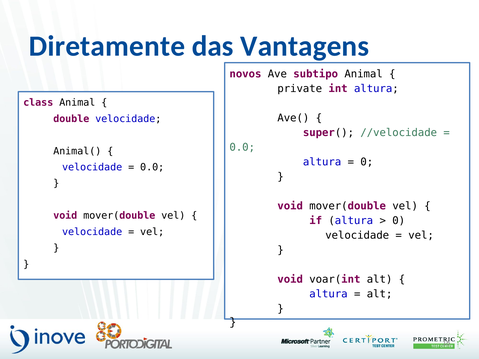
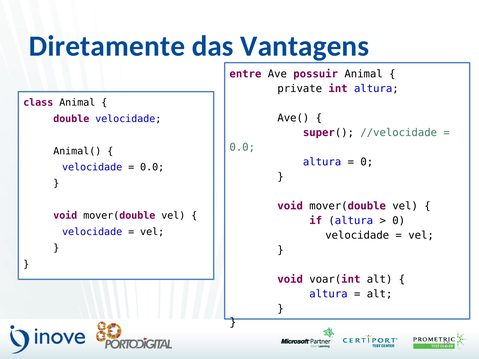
novos: novos -> entre (245, 74)
subtipo: subtipo -> possuir (316, 74)
